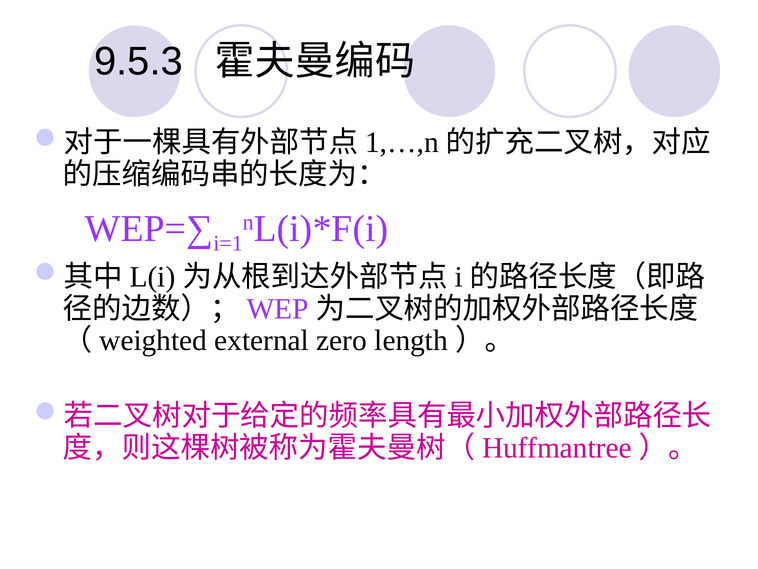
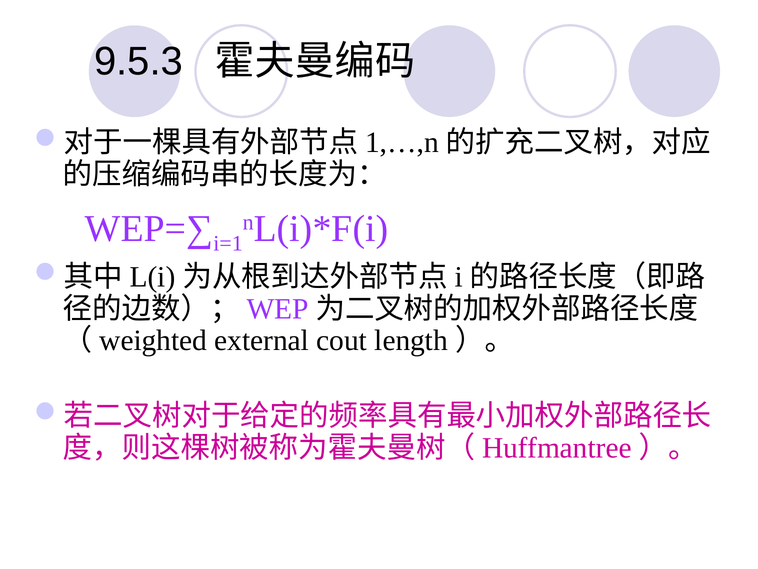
zero: zero -> cout (342, 340)
